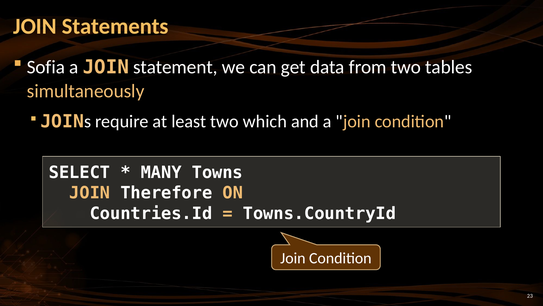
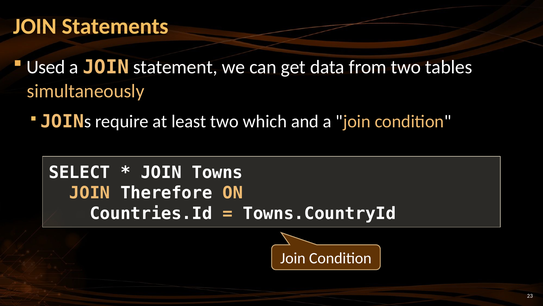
Sofia: Sofia -> Used (46, 67)
MANY: MANY -> JOIN (161, 172)
